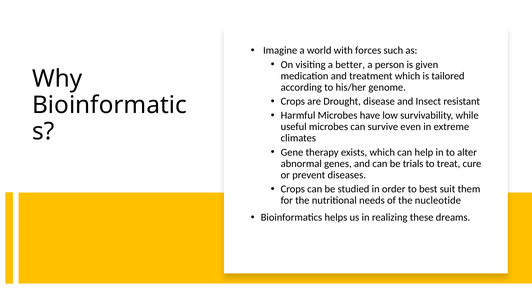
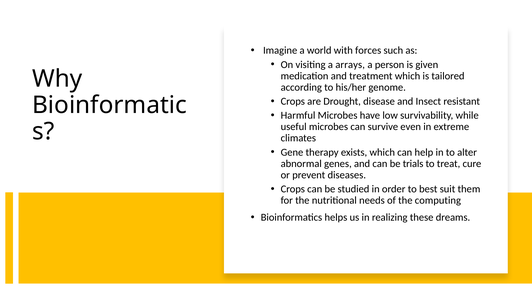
better: better -> arrays (350, 65)
nucleotide: nucleotide -> computing (438, 201)
